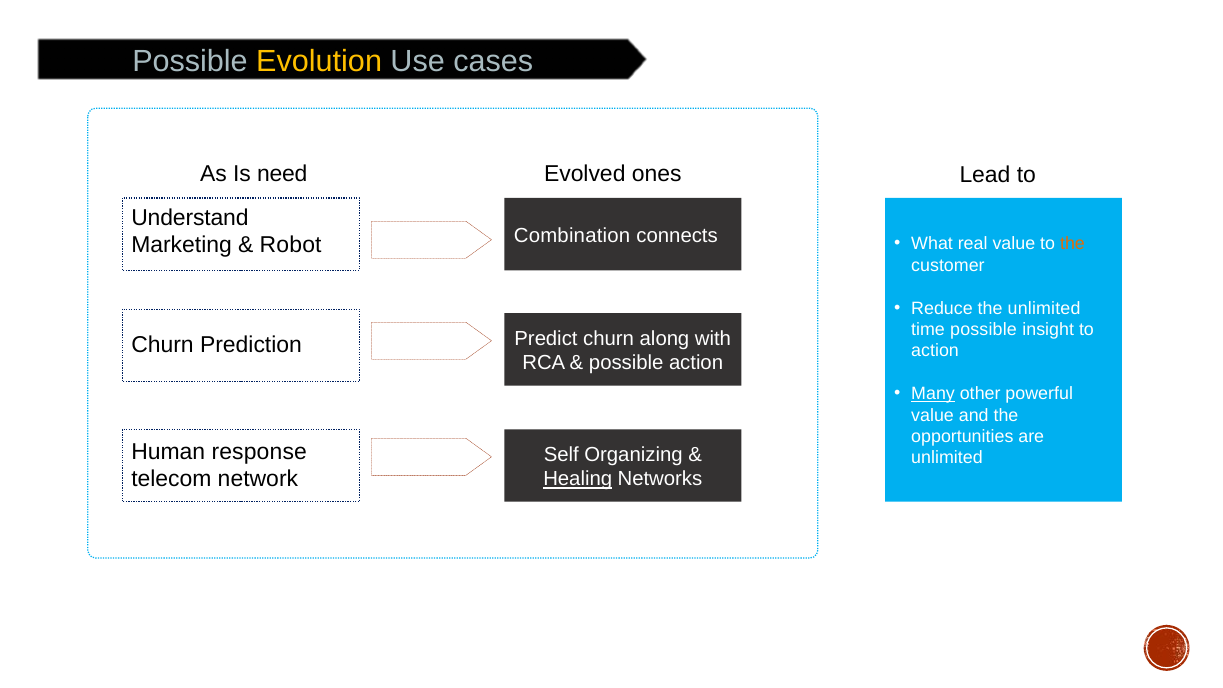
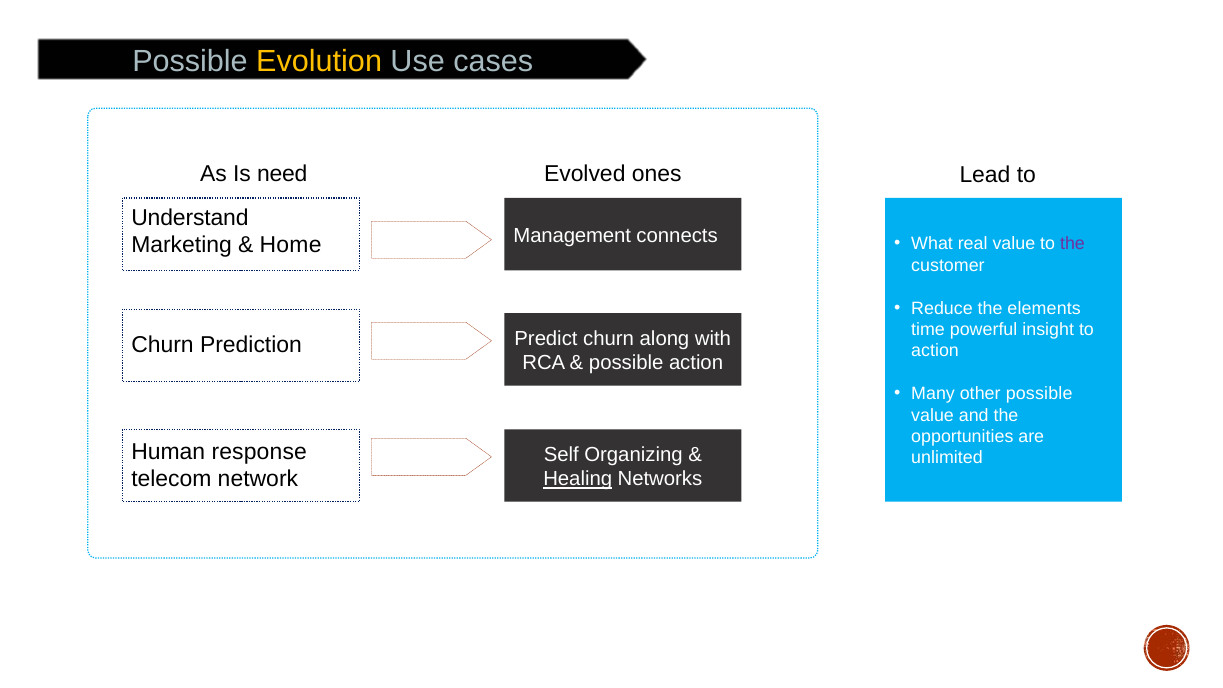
Combination: Combination -> Management (572, 235)
Robot: Robot -> Home (291, 245)
the colour: orange -> purple (1072, 244)
the unlimited: unlimited -> elements (1044, 308)
time possible: possible -> powerful (984, 330)
Many underline: present -> none (933, 394)
other powerful: powerful -> possible (1039, 394)
